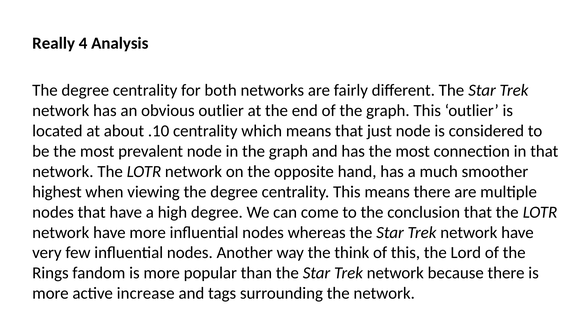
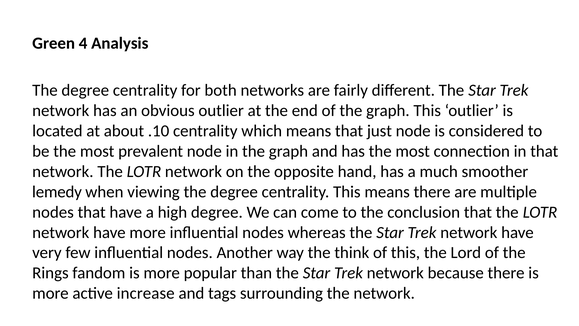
Really: Really -> Green (54, 43)
highest: highest -> lemedy (57, 192)
